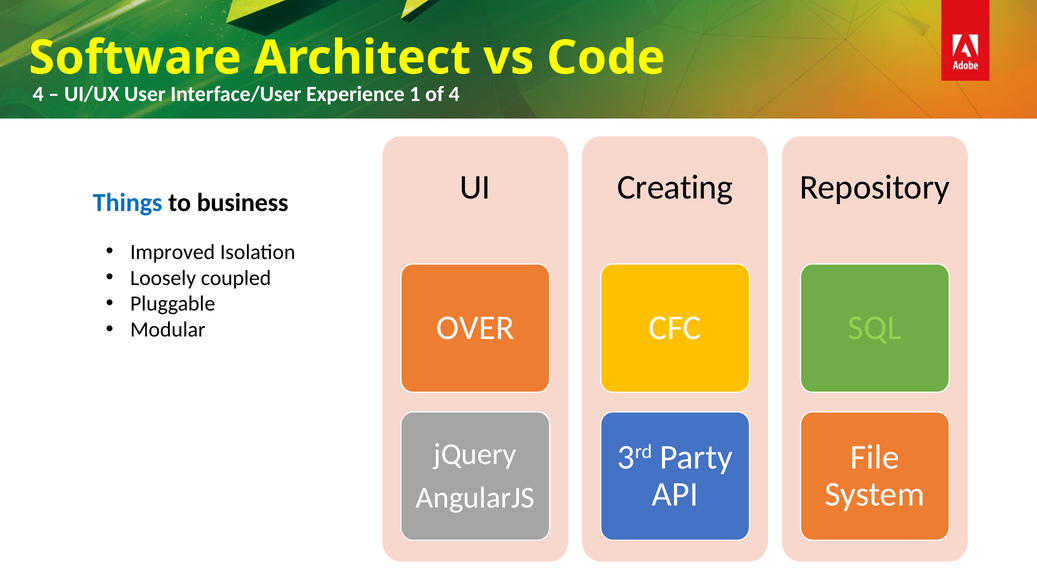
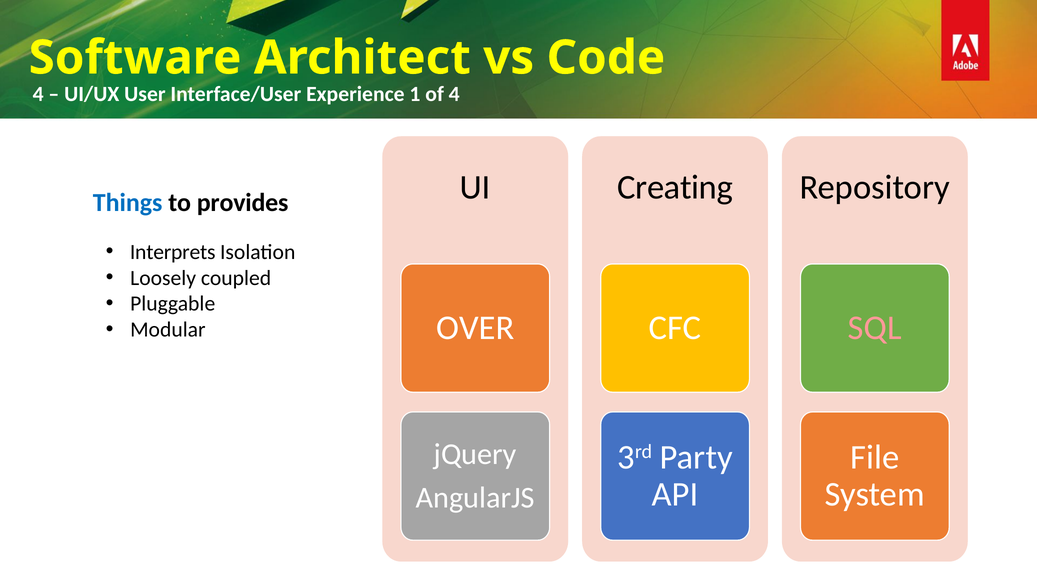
business: business -> provides (243, 203)
Improved: Improved -> Interprets (173, 252)
SQL colour: light green -> pink (875, 328)
